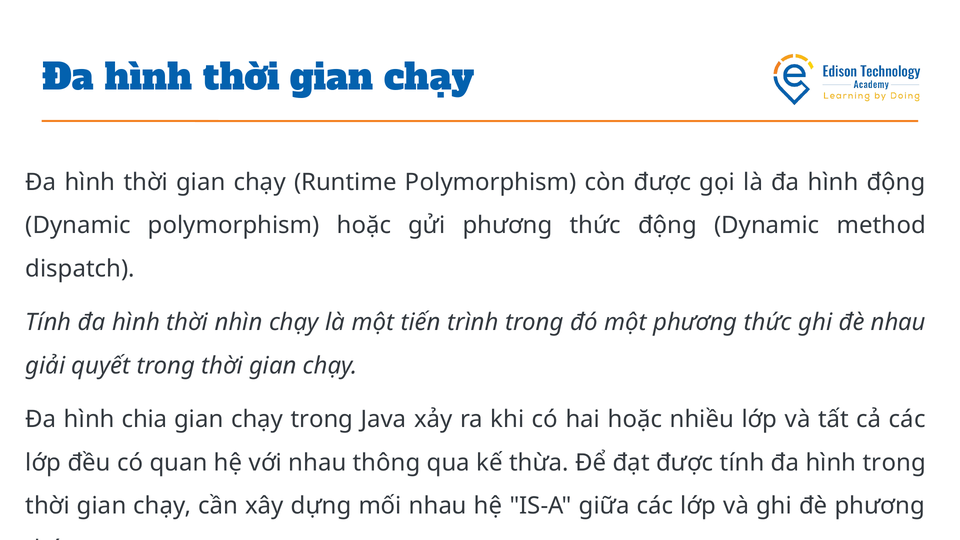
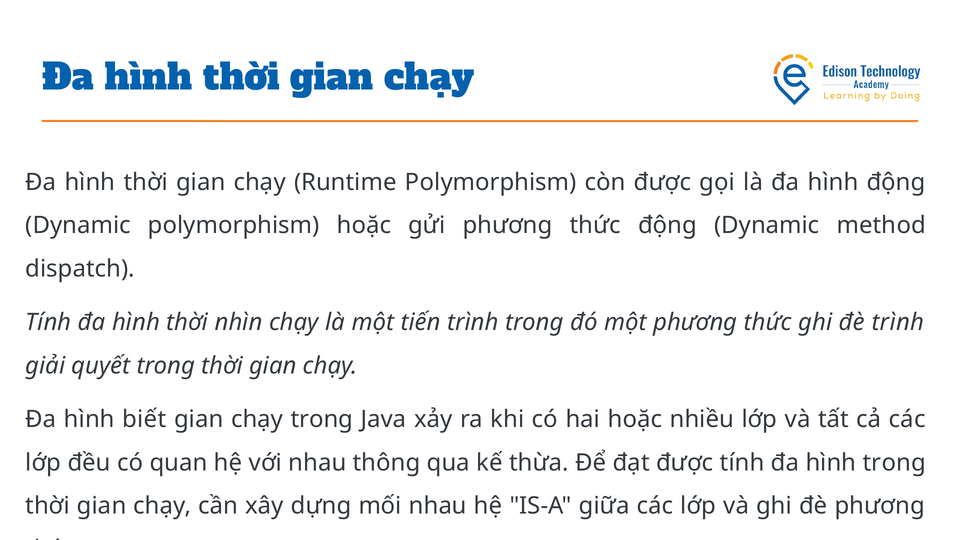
đè nhau: nhau -> trình (898, 323)
chia: chia -> biết (144, 420)
